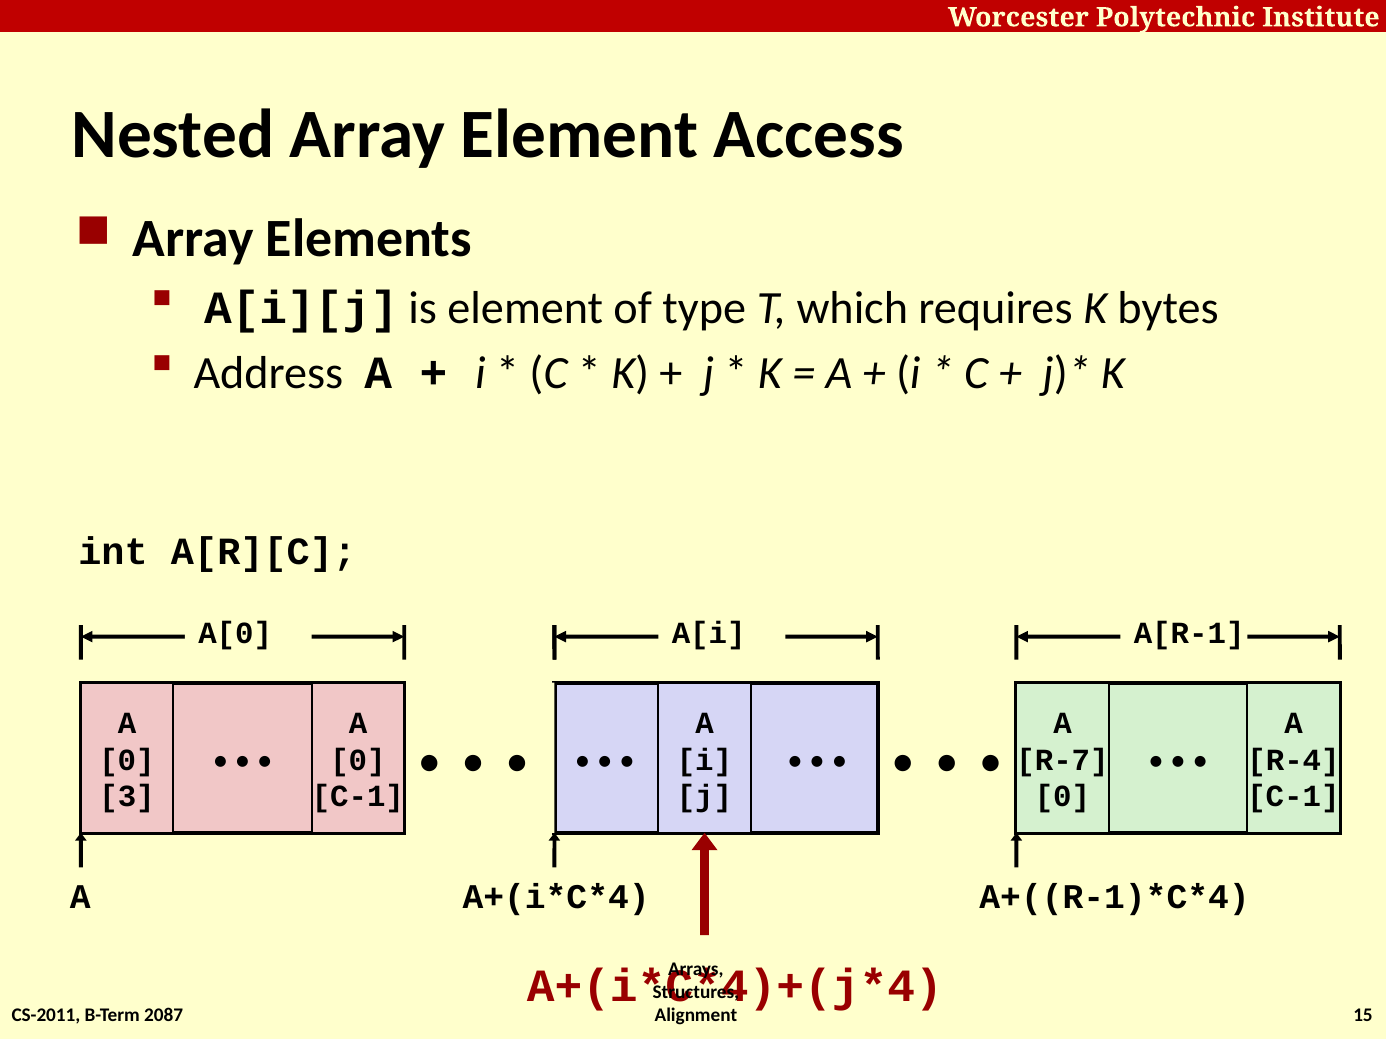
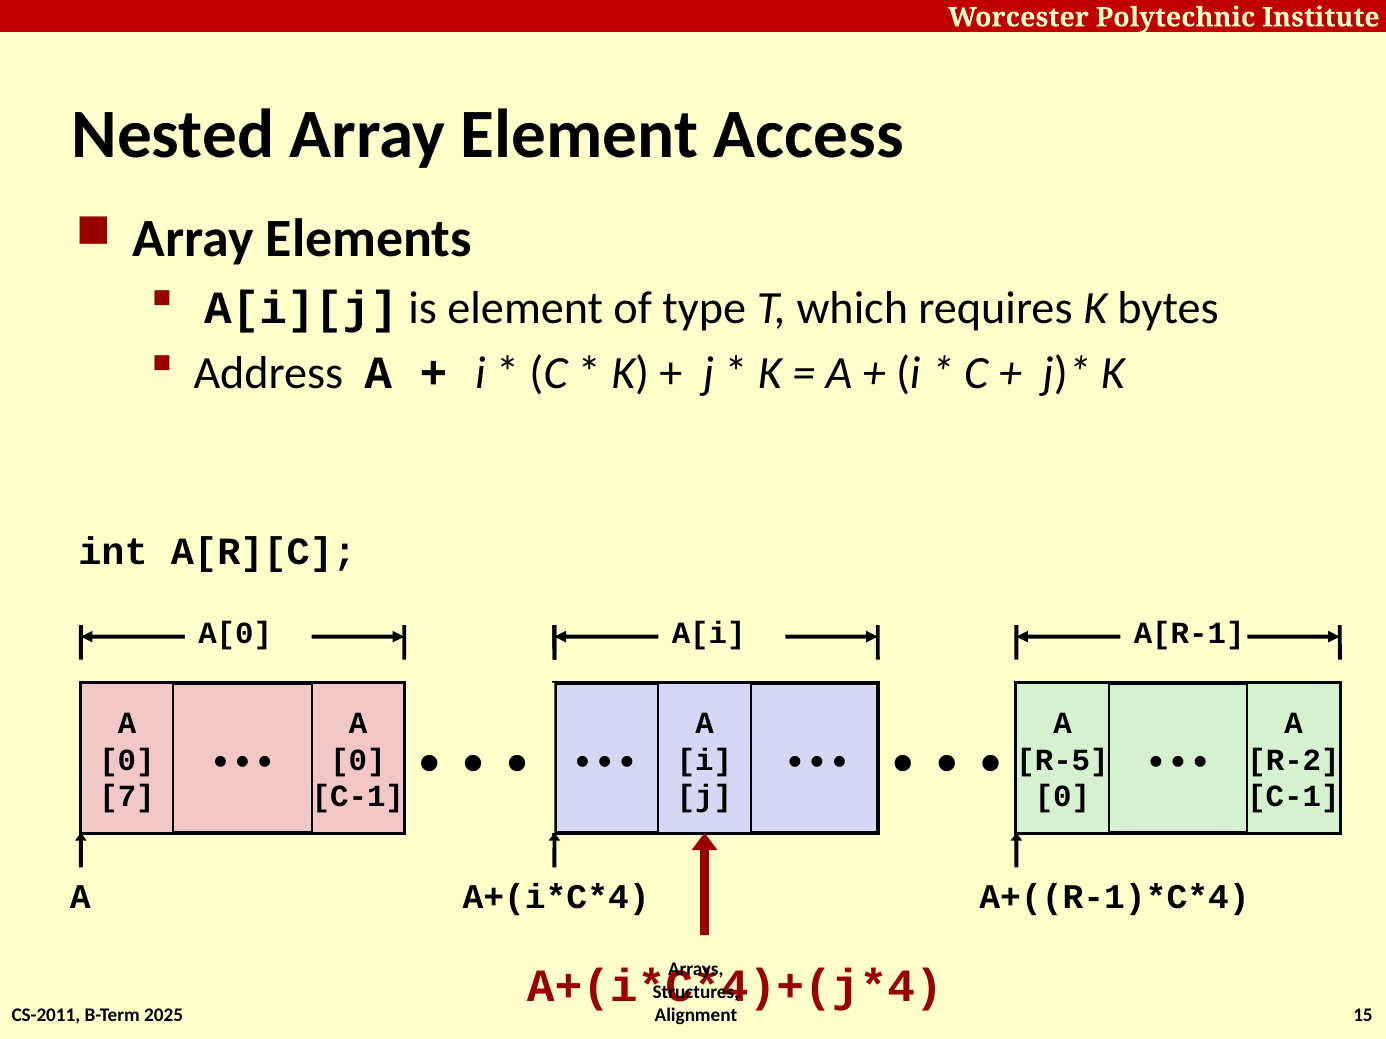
R-7: R-7 -> R-5 (1063, 760)
R-4: R-4 -> R-2 (1294, 760)
3: 3 -> 7 (127, 797)
2087: 2087 -> 2025 (164, 1016)
